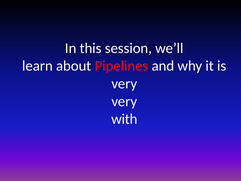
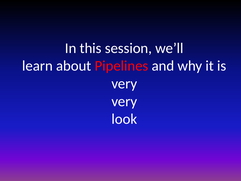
with: with -> look (124, 119)
